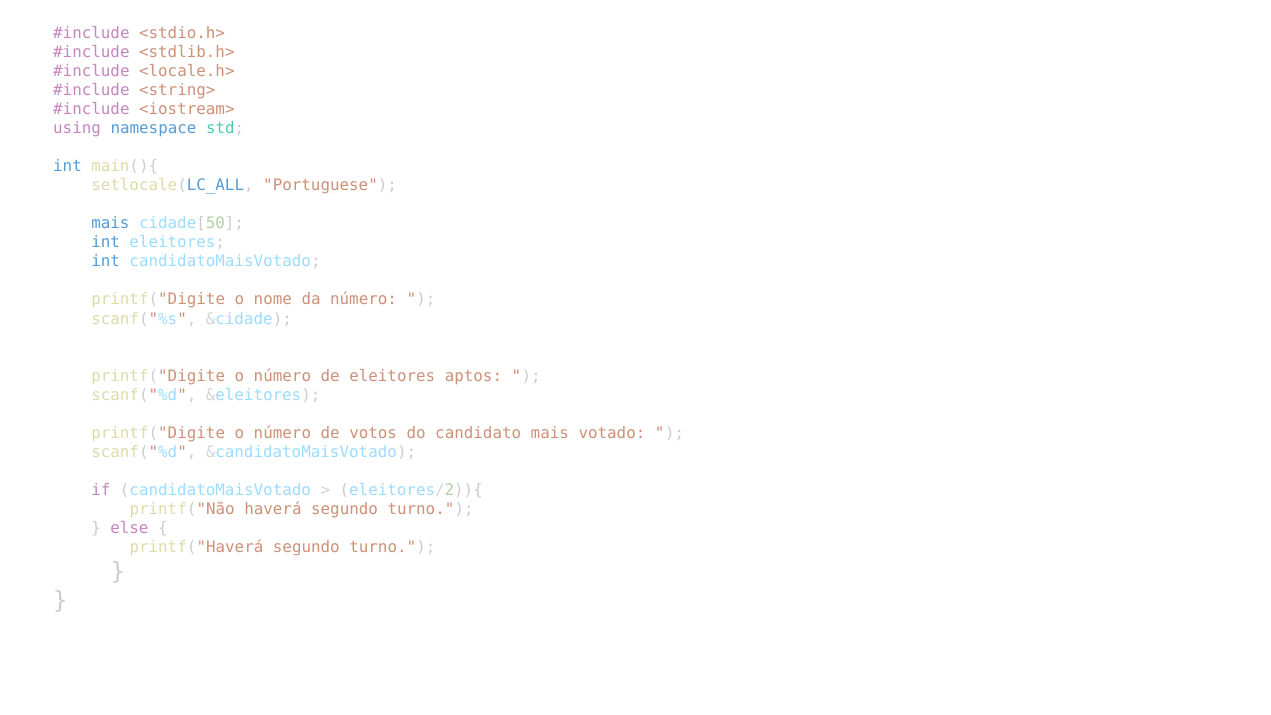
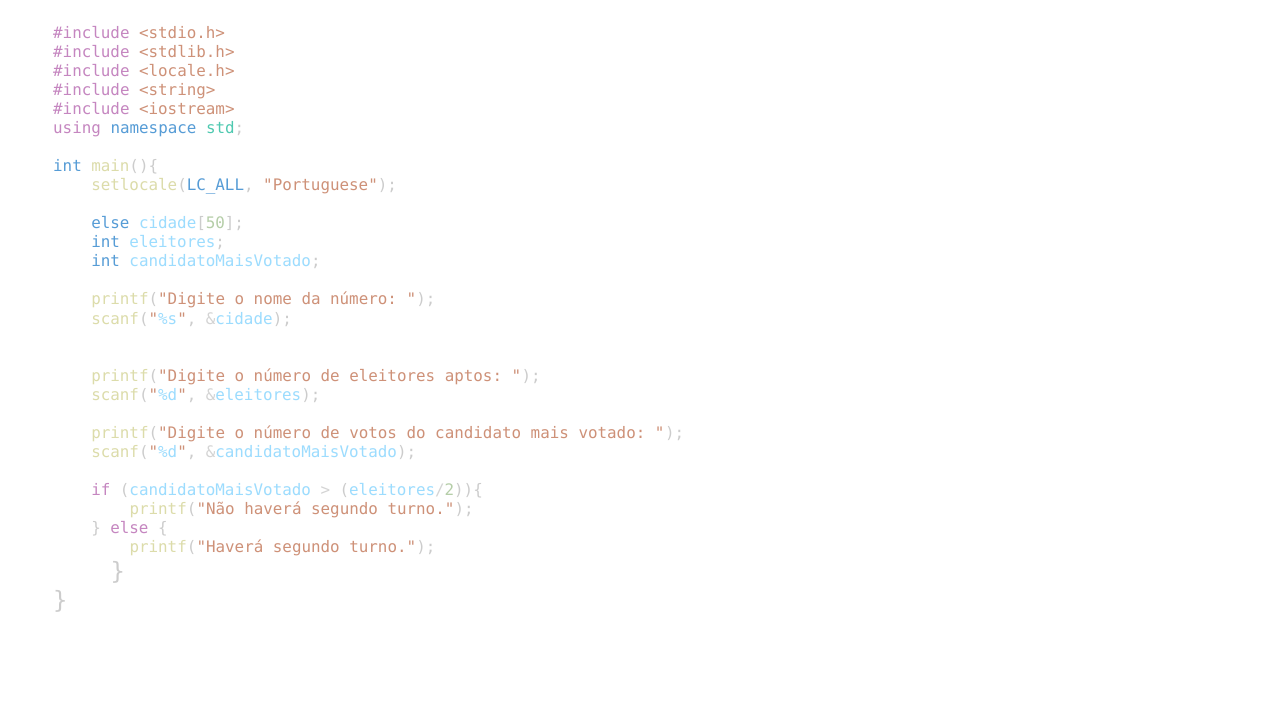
mais: mais -> else (110, 223)
